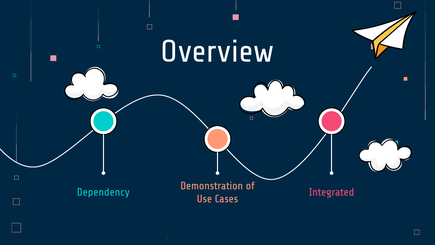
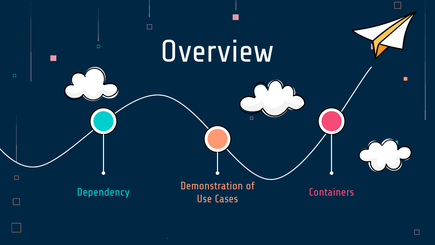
Integrated: Integrated -> Containers (332, 192)
